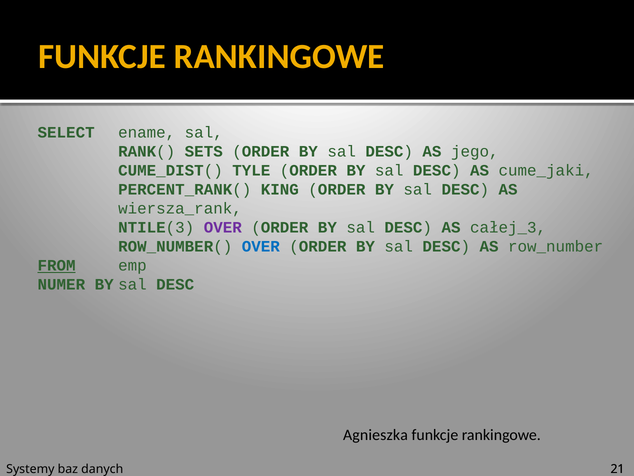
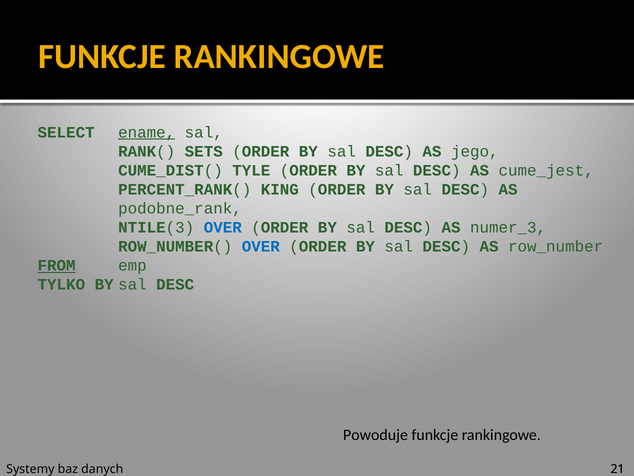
ename underline: none -> present (147, 132)
cume_jaki: cume_jaki -> cume_jest (546, 170)
wiersza_rank: wiersza_rank -> podobne_rank (180, 208)
OVER colour: purple -> blue (223, 227)
całej_3: całej_3 -> numer_3 (508, 227)
NUMER: NUMER -> TYLKO (61, 284)
Agnieszka: Agnieszka -> Powoduje (376, 435)
